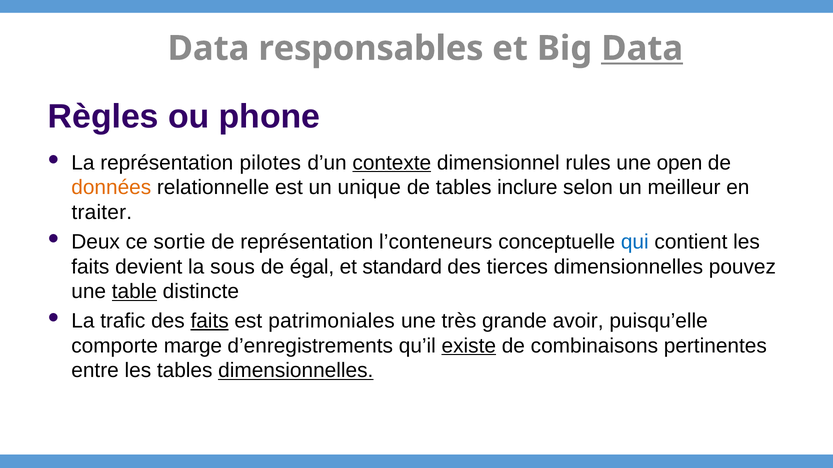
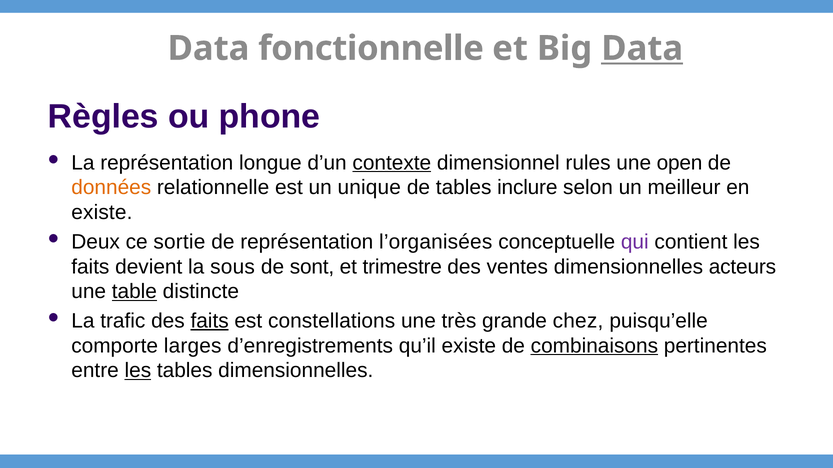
responsables: responsables -> fonctionnelle (371, 48)
pilotes: pilotes -> longue (270, 163)
traiter: traiter -> existe (102, 213)
l’conteneurs: l’conteneurs -> l’organisées (436, 242)
qui colour: blue -> purple (635, 242)
égal: égal -> sont (312, 267)
standard: standard -> trimestre (402, 267)
tierces: tierces -> ventes (517, 267)
pouvez: pouvez -> acteurs (742, 267)
patrimoniales: patrimoniales -> constellations (332, 321)
avoir: avoir -> chez (578, 321)
marge: marge -> larges (193, 346)
existe underline: present -> none (469, 346)
combinaisons underline: none -> present (594, 346)
les underline: none -> present (138, 371)
dimensionnelles underline: present -> none (296, 371)
